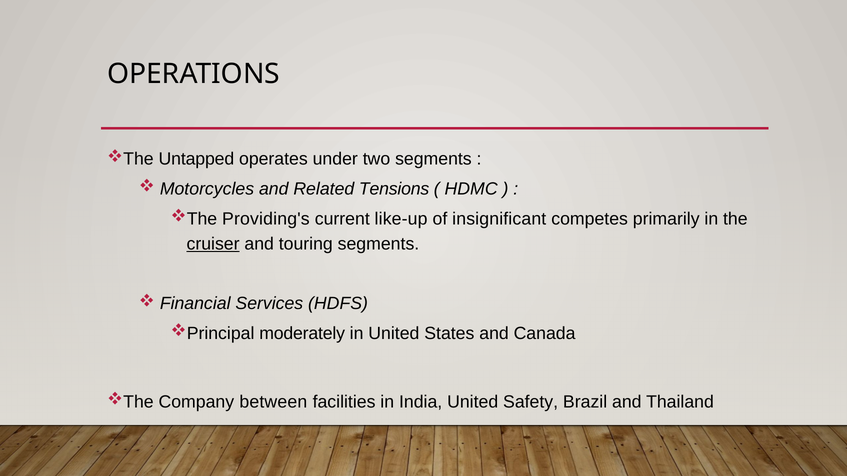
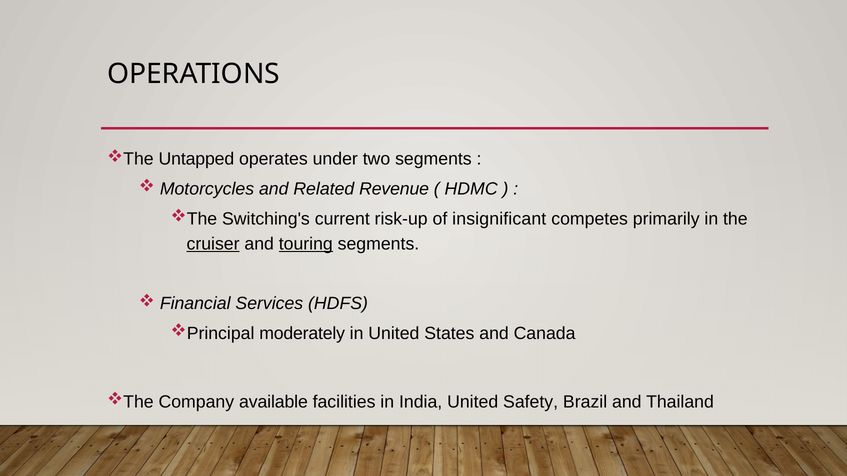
Tensions: Tensions -> Revenue (394, 189)
Providing's: Providing's -> Switching's (266, 219)
like-up: like-up -> risk-up (401, 219)
touring underline: none -> present (306, 244)
between: between -> available (273, 402)
